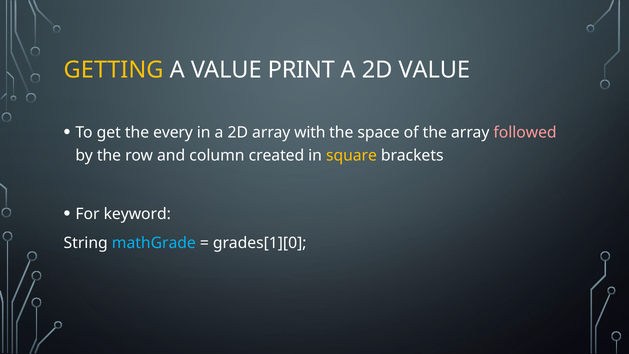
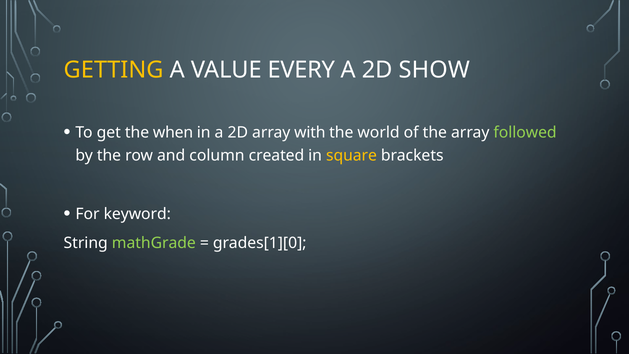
PRINT: PRINT -> EVERY (301, 70)
2D VALUE: VALUE -> SHOW (434, 70)
every: every -> when (173, 133)
space: space -> world (379, 133)
followed colour: pink -> light green (525, 133)
mathGrade colour: light blue -> light green (154, 243)
